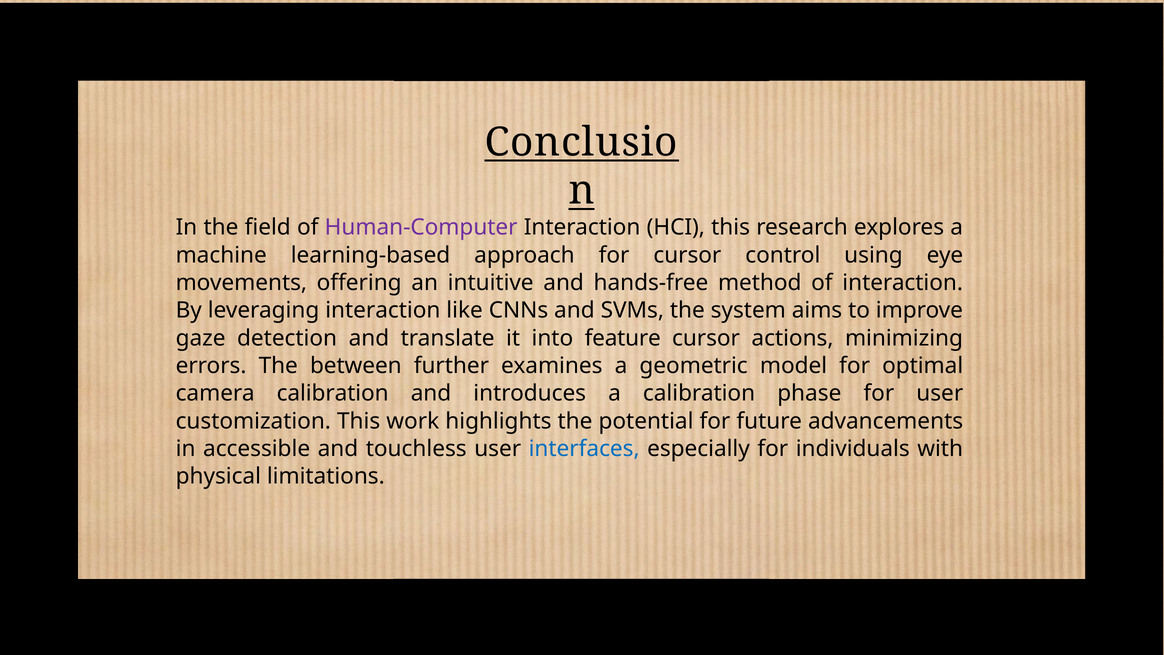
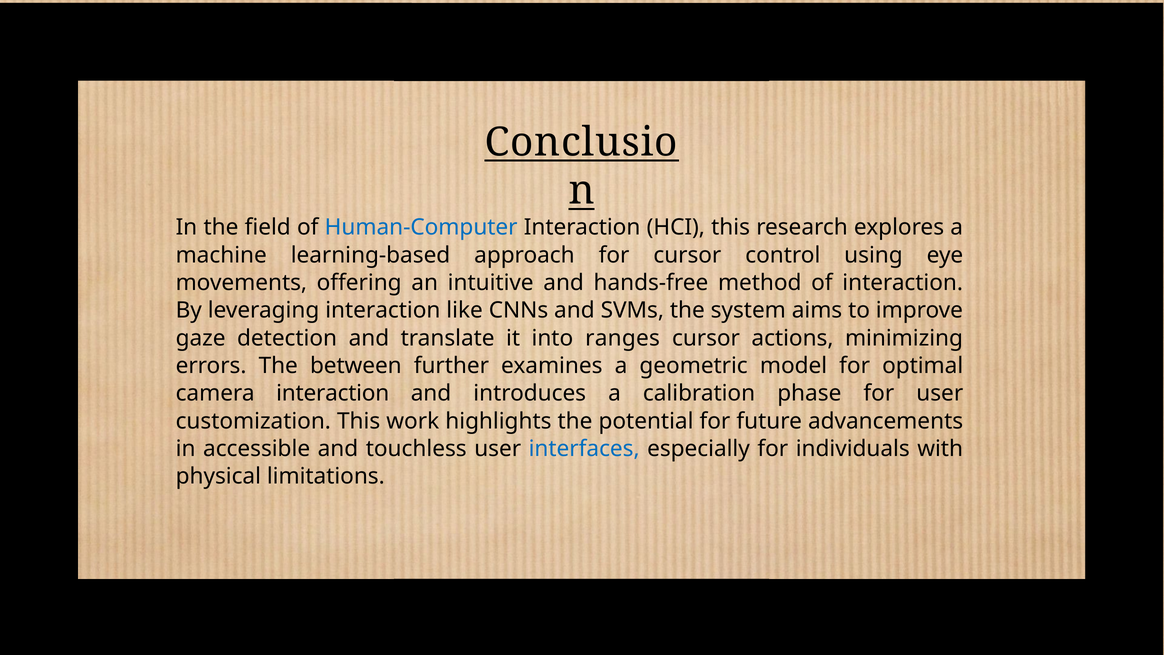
Human-Computer colour: purple -> blue (421, 227)
feature: feature -> ranges (623, 338)
camera calibration: calibration -> interaction (333, 394)
